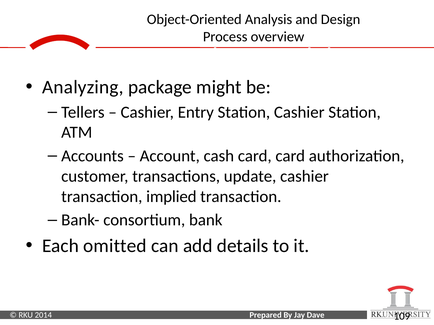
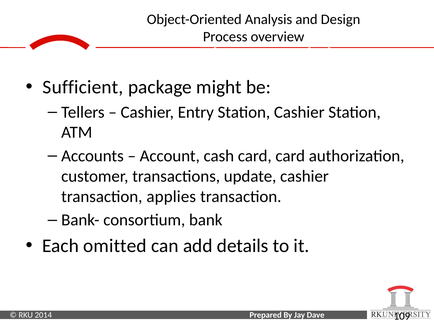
Analyzing: Analyzing -> Sufficient (83, 87)
implied: implied -> applies (171, 197)
